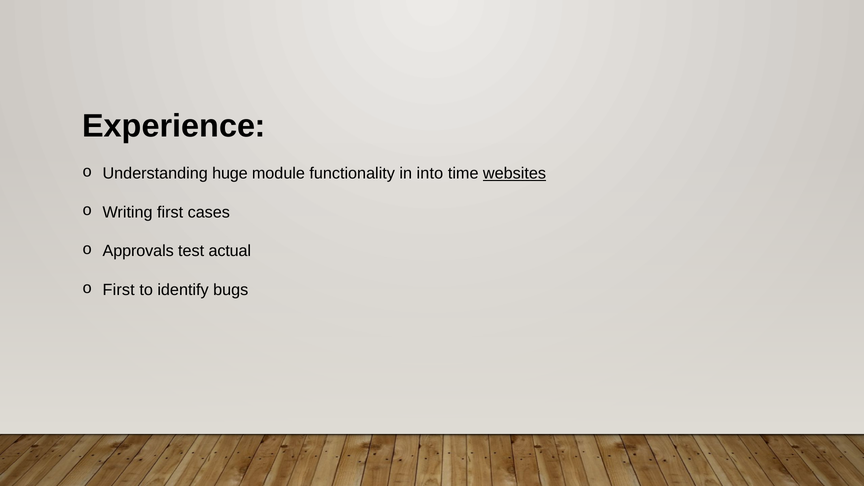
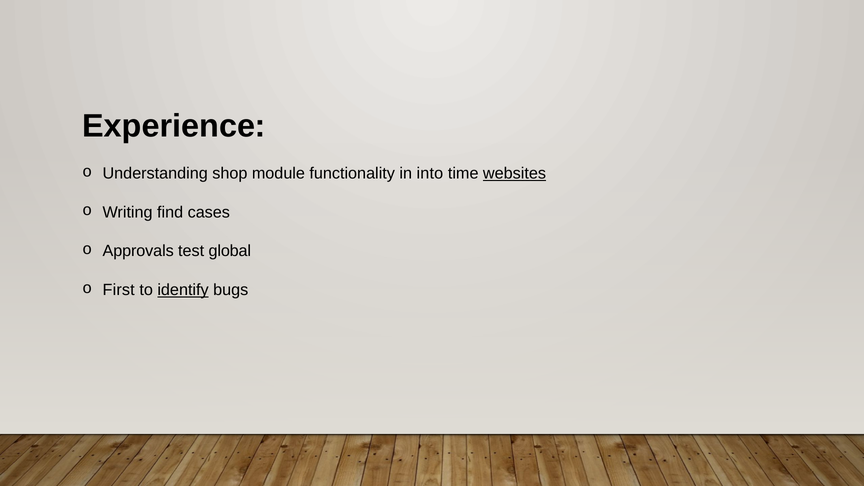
huge: huge -> shop (230, 173)
Writing first: first -> find (170, 212)
actual: actual -> global (230, 251)
identify underline: none -> present (183, 290)
